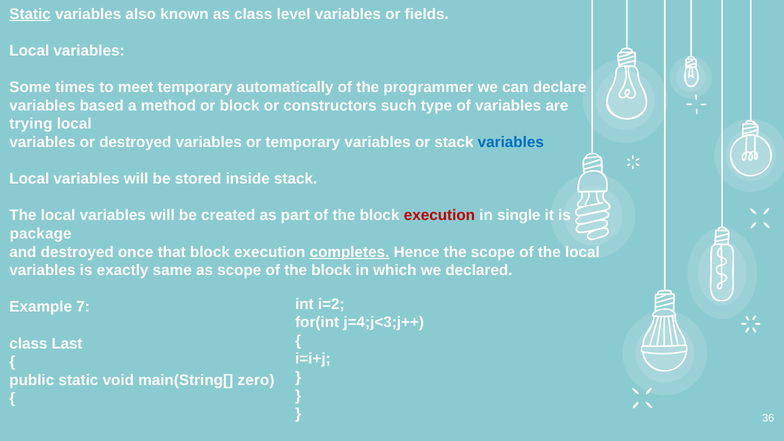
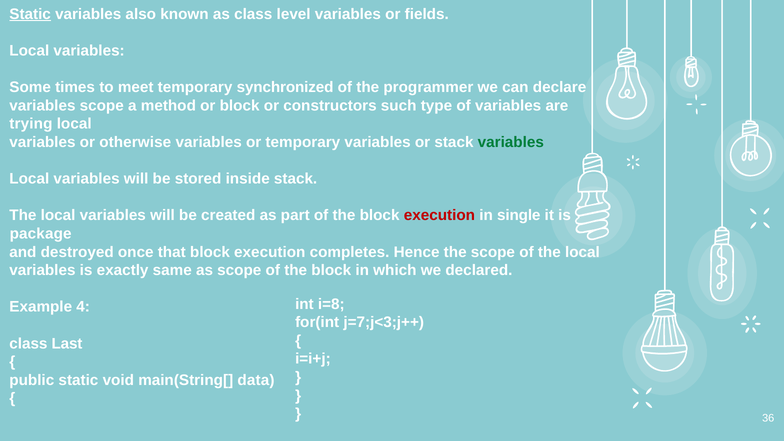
automatically: automatically -> synchronized (285, 87)
variables based: based -> scope (102, 106)
or destroyed: destroyed -> otherwise (135, 142)
variables colour: blue -> green (511, 142)
completes underline: present -> none (350, 252)
i=2: i=2 -> i=8 (331, 304)
7: 7 -> 4 (83, 307)
j=4;j<3;j++: j=4;j<3;j++ -> j=7;j<3;j++ (384, 322)
zero: zero -> data (256, 380)
